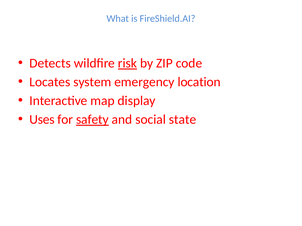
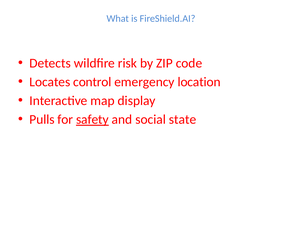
risk underline: present -> none (128, 63)
system: system -> control (92, 82)
Uses: Uses -> Pulls (42, 120)
